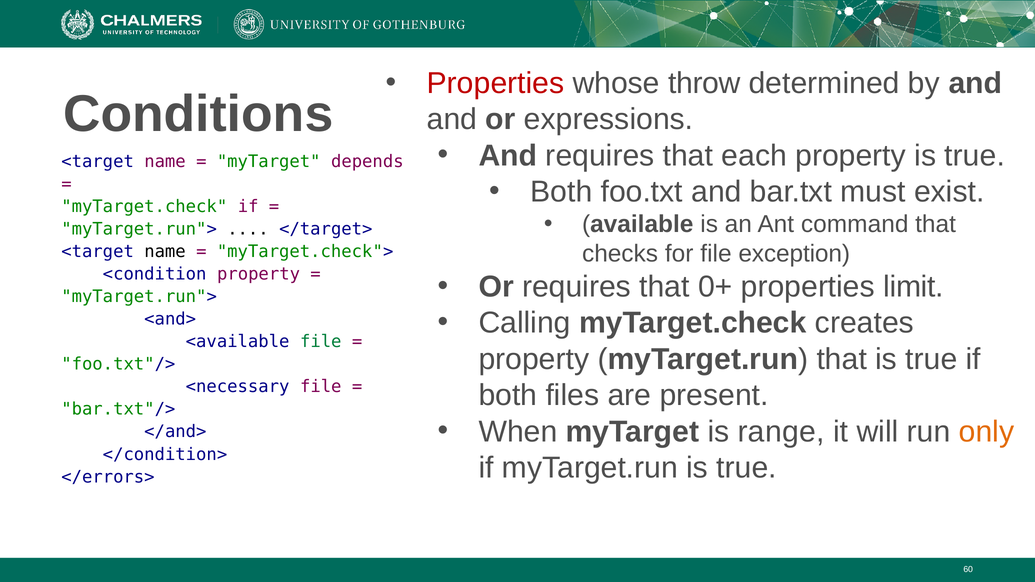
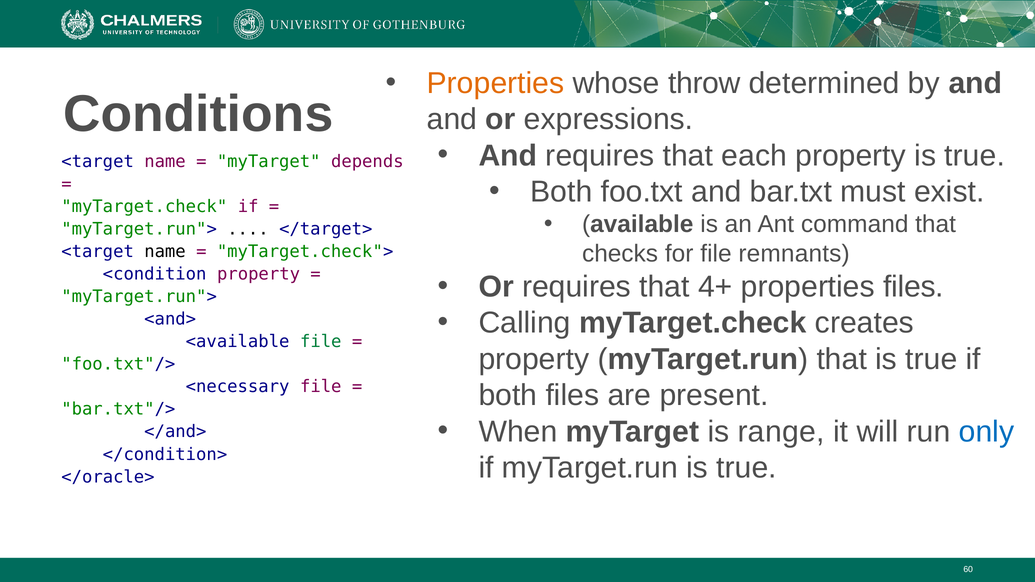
Properties colour: red -> orange (496, 83)
exception: exception -> remnants (794, 254)
0+: 0+ -> 4+ (715, 287)
properties limit: limit -> files (914, 287)
only colour: orange -> blue (986, 432)
</errors>: </errors> -> </oracle> (108, 477)
